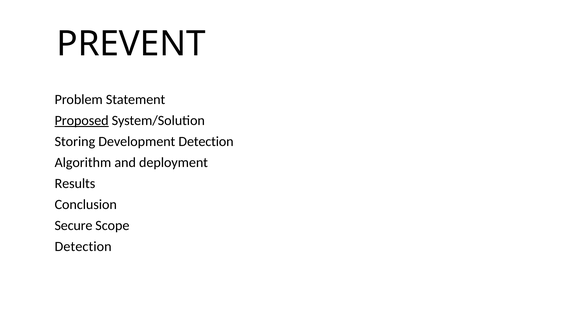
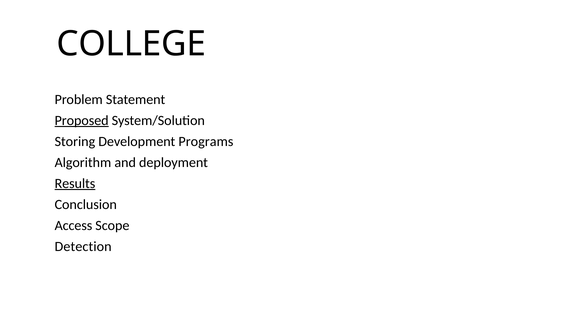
PREVENT: PREVENT -> COLLEGE (131, 44)
Development Detection: Detection -> Programs (206, 142)
Results underline: none -> present (75, 184)
Secure: Secure -> Access (73, 226)
